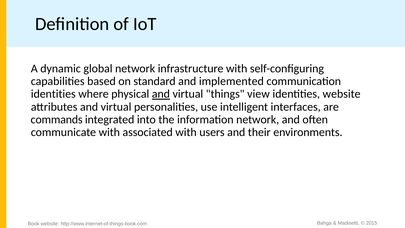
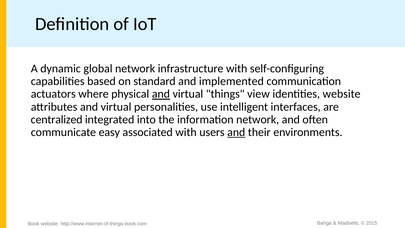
identities: identities -> actuators (53, 94)
commands: commands -> centralized (57, 120)
communicate with: with -> easy (109, 132)
and underline: none -> present (236, 132)
